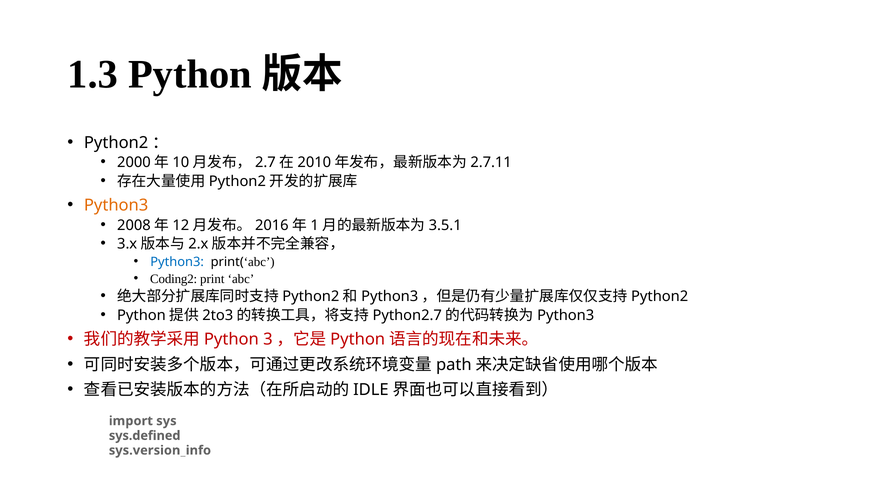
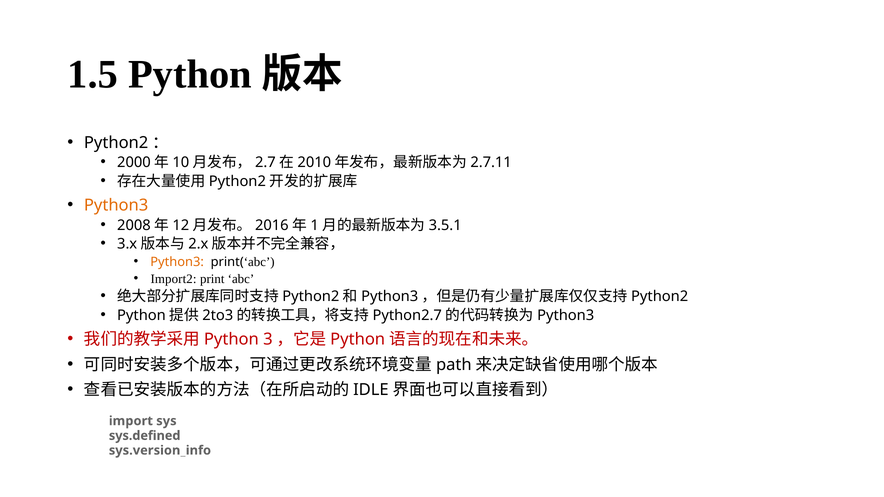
1.3: 1.3 -> 1.5 (93, 74)
Python3 colour: blue -> orange (177, 262)
Coding2: Coding2 -> Import2 (174, 279)
